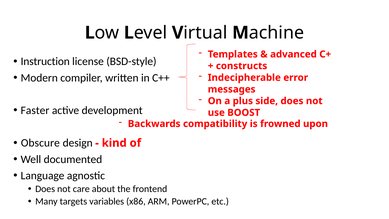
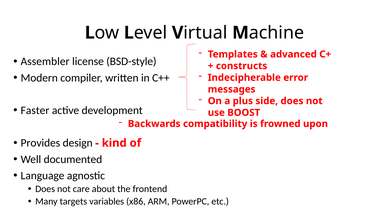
Instruction: Instruction -> Assembler (45, 61)
Obscure: Obscure -> Provides (40, 143)
